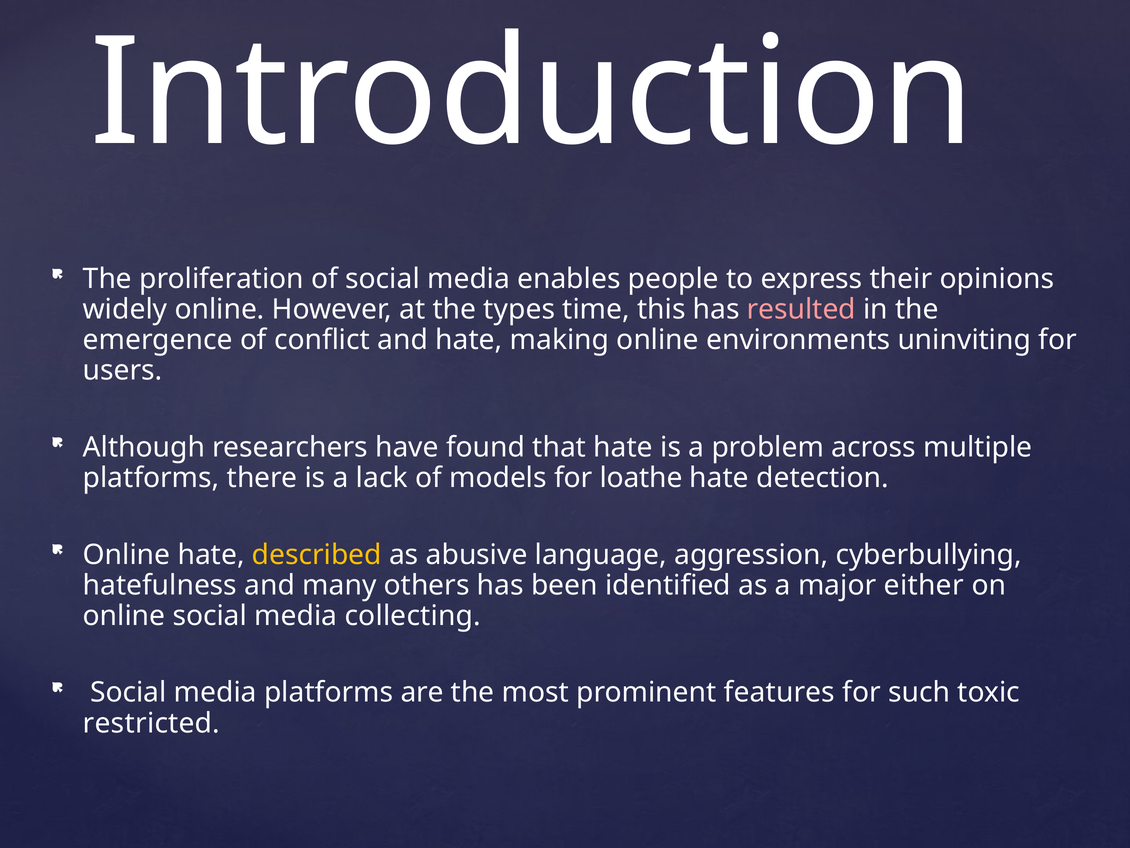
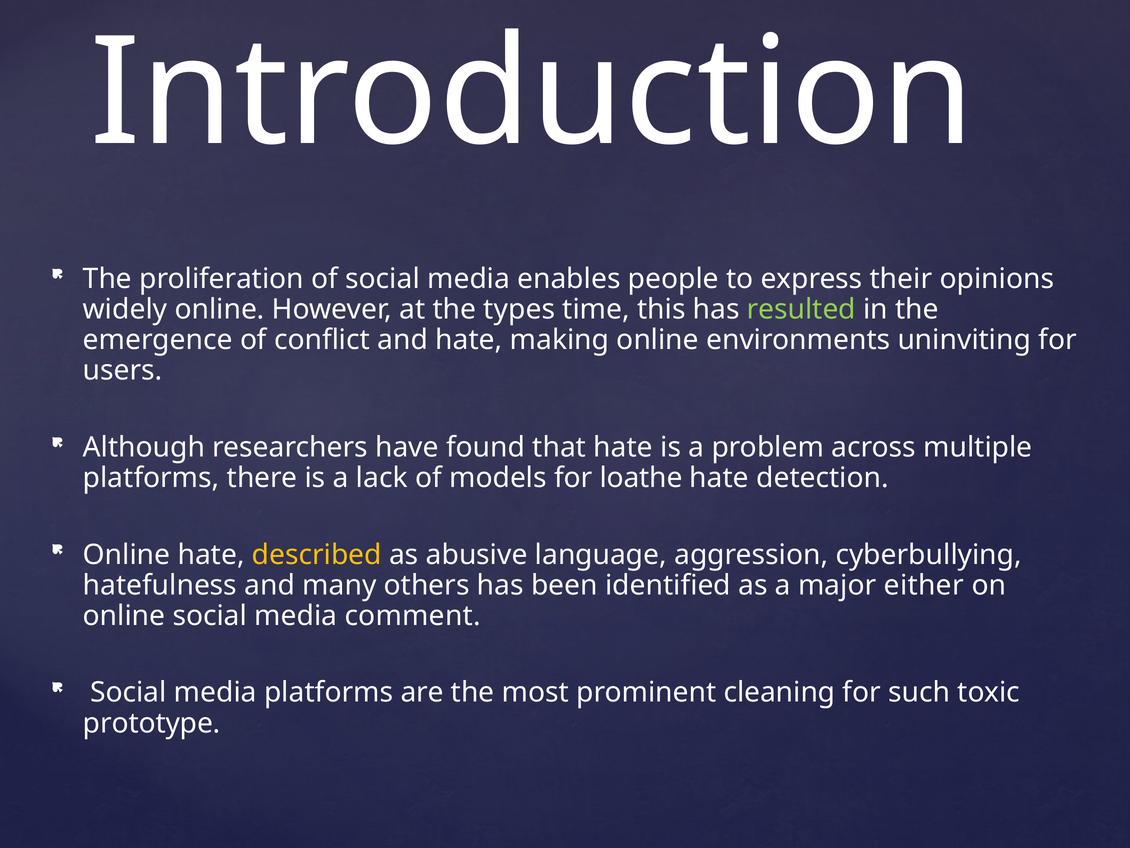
resulted colour: pink -> light green (801, 309)
collecting: collecting -> comment (413, 615)
features: features -> cleaning (780, 692)
restricted: restricted -> prototype (152, 723)
